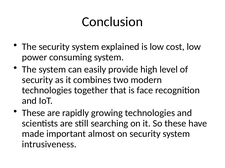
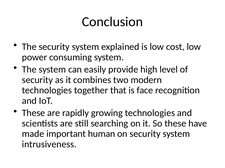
almost: almost -> human (102, 134)
